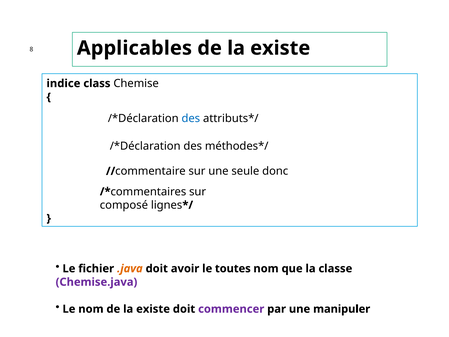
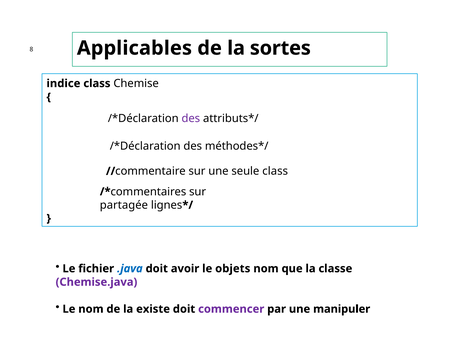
existe: existe -> sortes (280, 48)
des colour: blue -> purple (191, 118)
seule donc: donc -> class (275, 171)
composé: composé -> partagée (124, 205)
.java colour: orange -> blue (130, 268)
toutes: toutes -> objets (233, 268)
